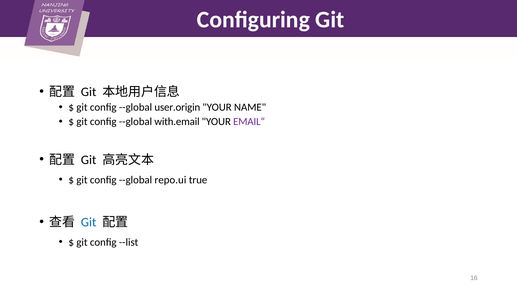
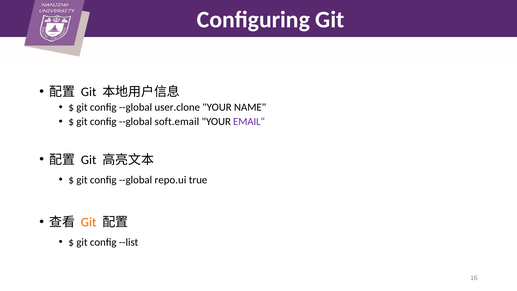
user.origin: user.origin -> user.clone (177, 107)
with.email: with.email -> soft.email (177, 122)
Git colour: blue -> orange (89, 222)
